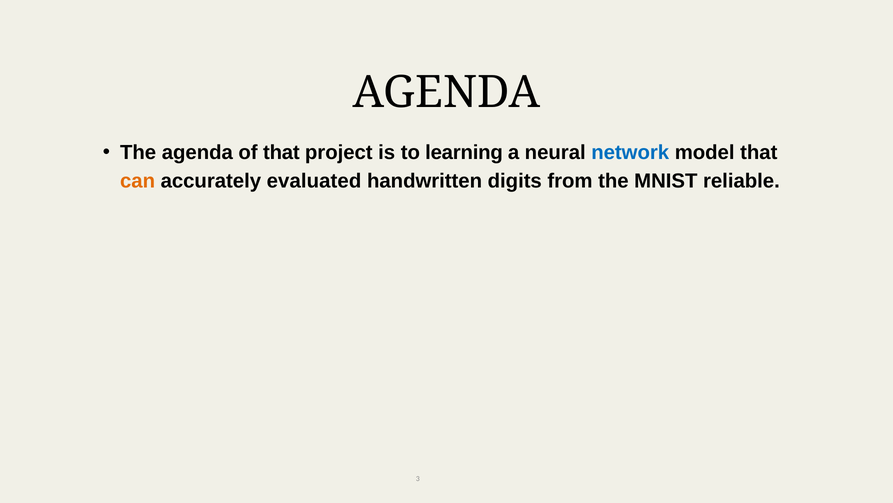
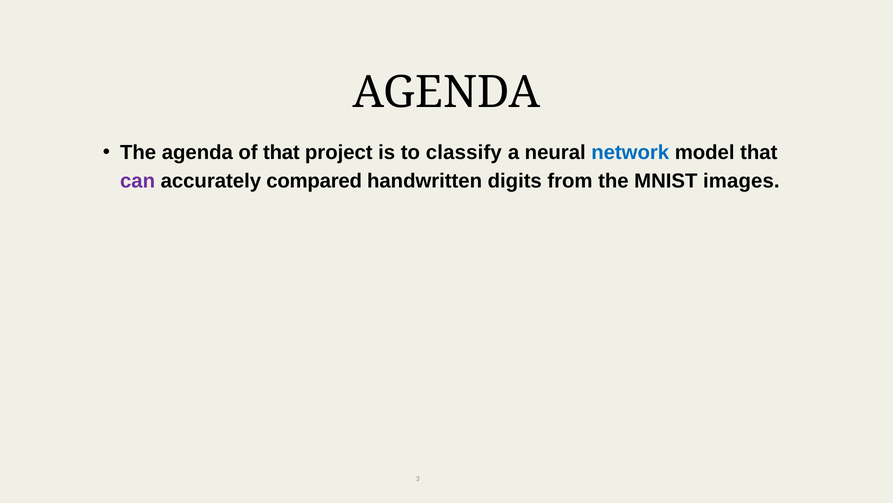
learning: learning -> classify (464, 152)
can colour: orange -> purple (138, 181)
evaluated: evaluated -> compared (314, 181)
reliable: reliable -> images (741, 181)
